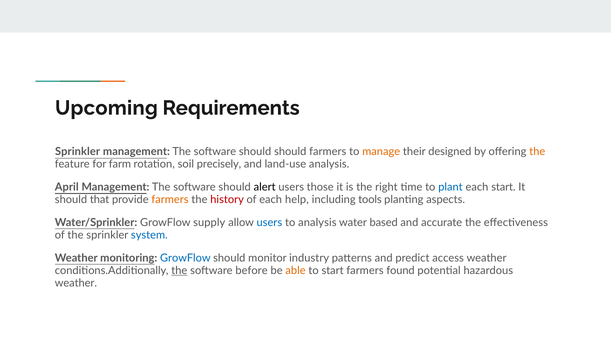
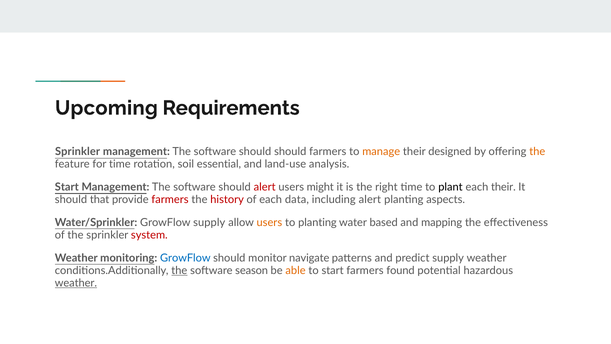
for farm: farm -> time (120, 164)
precisely: precisely -> essential (219, 164)
April: April -> Start (67, 187)
alert colour: black -> red (265, 187)
those: those -> might (320, 187)
plant colour: blue -> black (450, 187)
each start: start -> their (503, 187)
farmers colour: orange -> red (170, 199)
help: help -> data (297, 199)
including tools: tools -> alert (370, 199)
users colour: blue -> orange (269, 222)
to analysis: analysis -> planting (317, 222)
accurate: accurate -> mapping (442, 222)
system colour: blue -> red (149, 235)
industry: industry -> navigate (309, 258)
predict access: access -> supply (448, 258)
before: before -> season (252, 270)
weather underline: none -> present (76, 283)
